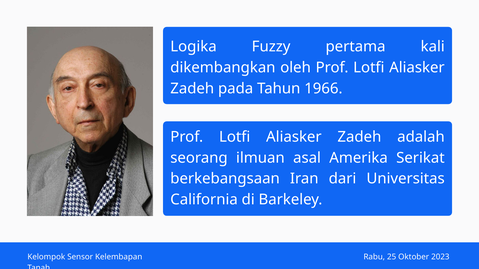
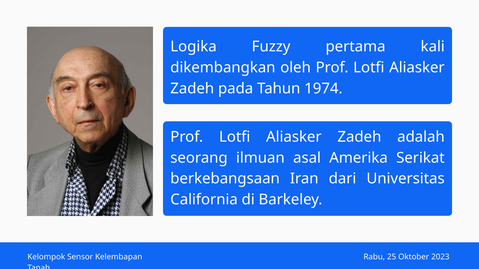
1966: 1966 -> 1974 (323, 89)
